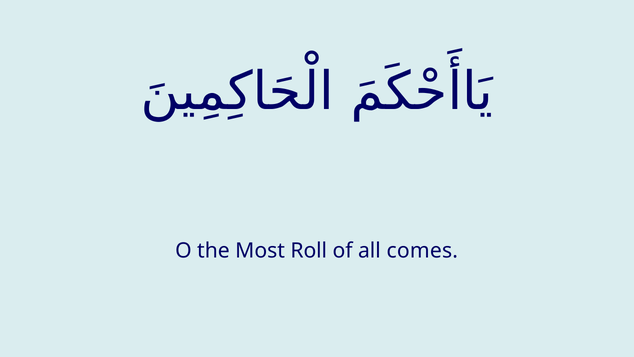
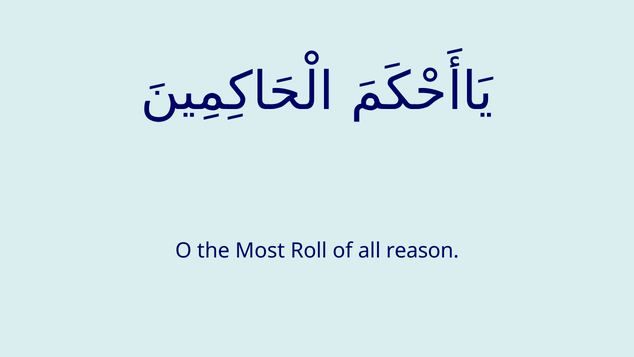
comes: comes -> reason (423, 250)
